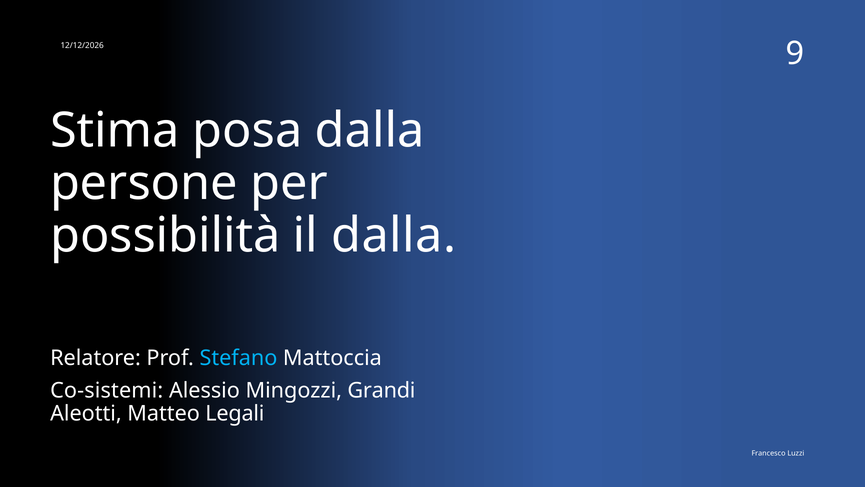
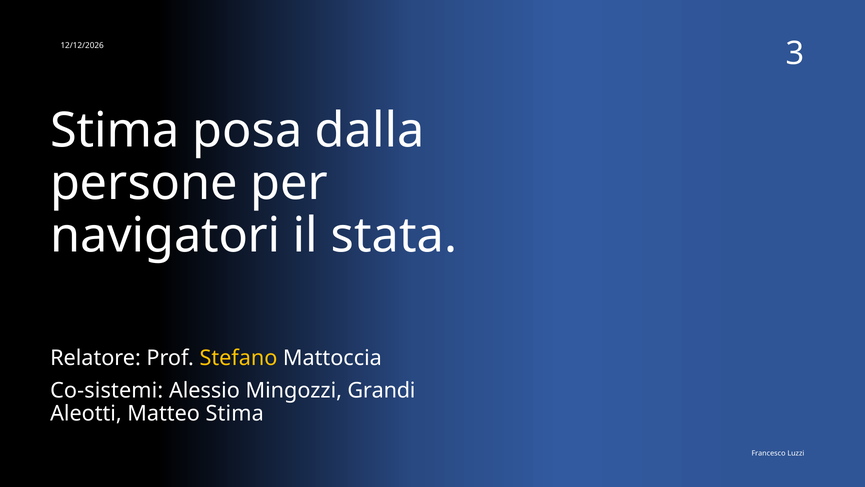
9: 9 -> 3 (795, 53)
possibilità: possibilità -> navigatori (165, 236)
il dalla: dalla -> stata (394, 236)
Stefano colour: light blue -> yellow (238, 358)
Matteo Legali: Legali -> Stima (235, 413)
